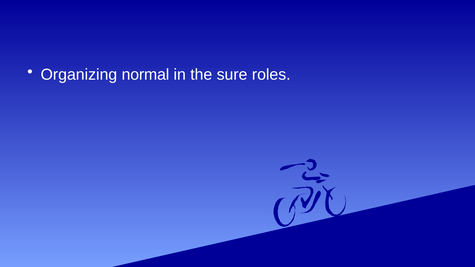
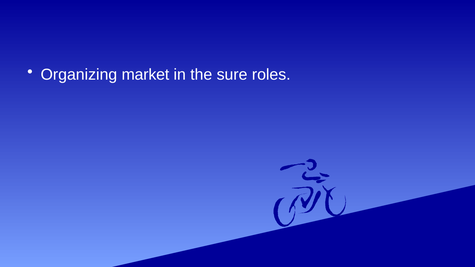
normal: normal -> market (145, 75)
